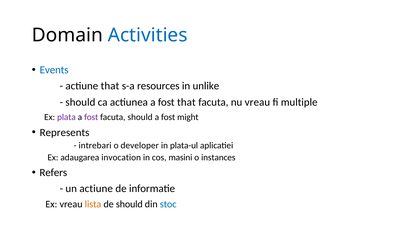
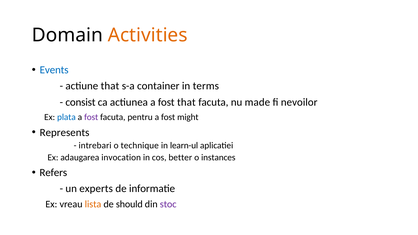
Activities colour: blue -> orange (148, 35)
resources: resources -> container (158, 86)
unlike: unlike -> terms (206, 86)
should: should -> consist (80, 102)
nu vreau: vreau -> made (257, 102)
multiple: multiple -> nevoilor (299, 102)
plata colour: purple -> blue (66, 117)
facuta should: should -> pentru (140, 117)
developer: developer -> technique (140, 146)
plata-ul: plata-ul -> learn-ul (184, 146)
masini: masini -> better (180, 158)
un actiune: actiune -> experts (96, 189)
stoc colour: blue -> purple (168, 204)
